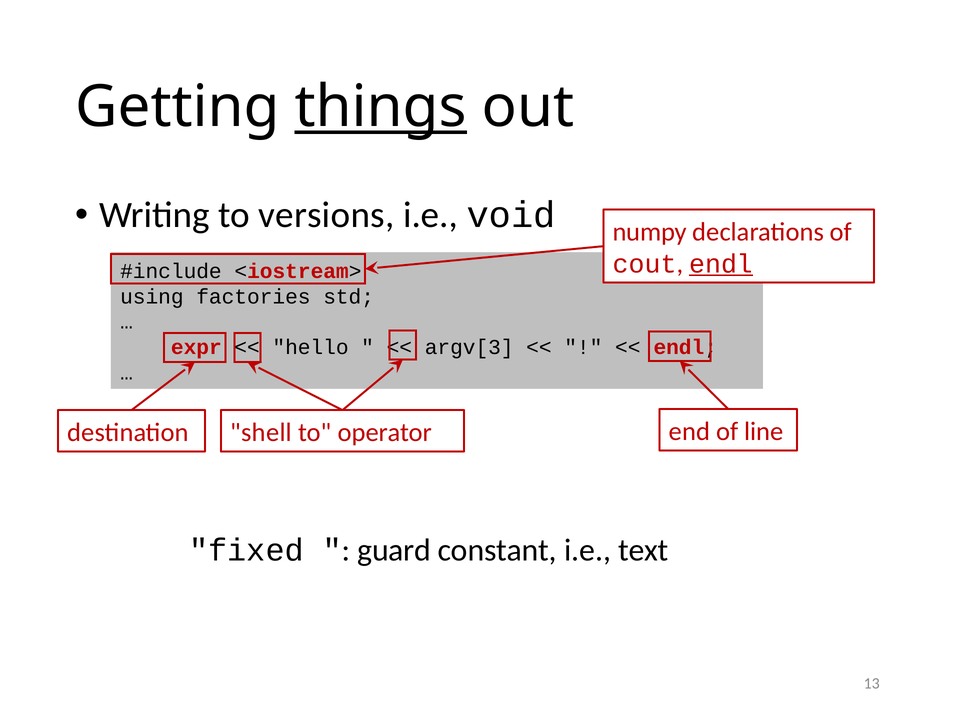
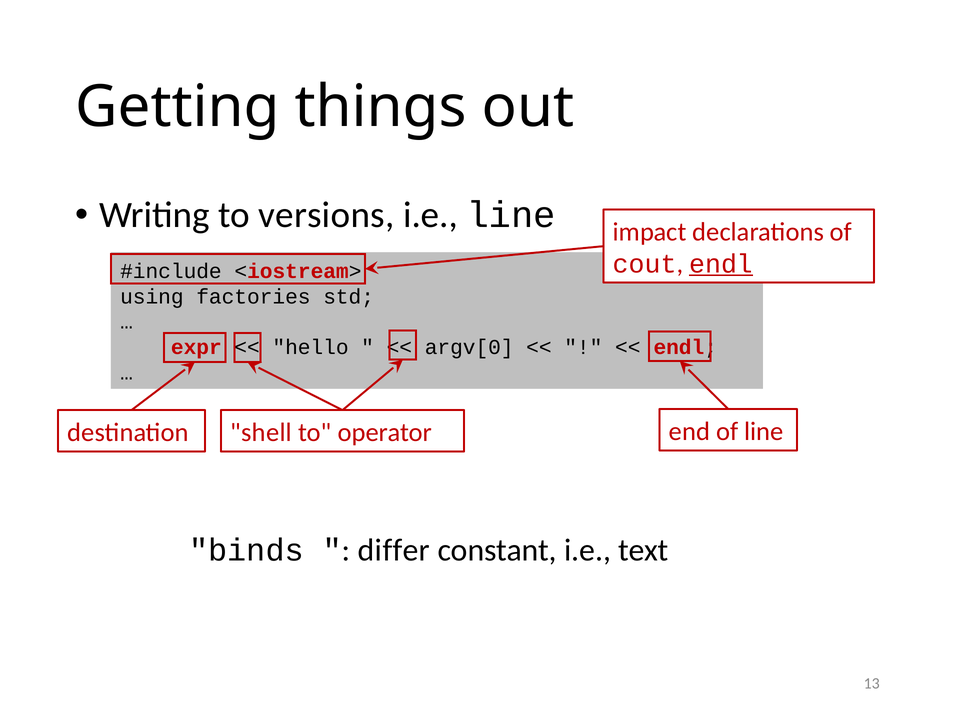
things underline: present -> none (381, 107)
i.e void: void -> line (511, 215)
numpy: numpy -> impact (650, 232)
argv[3: argv[3 -> argv[0 (469, 348)
fixed: fixed -> binds (246, 550)
guard: guard -> differ (394, 550)
